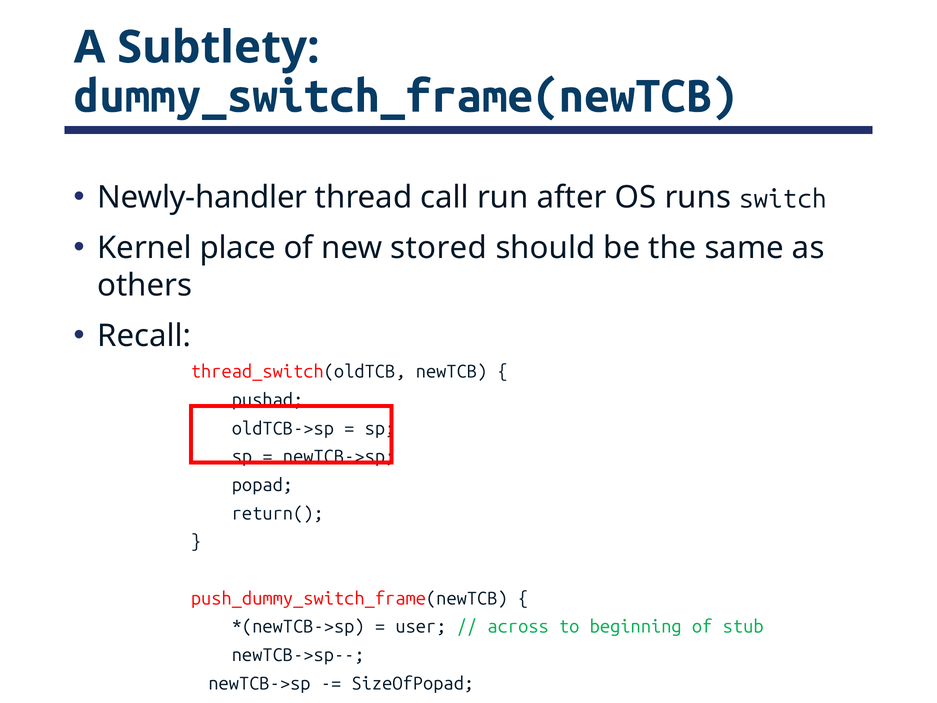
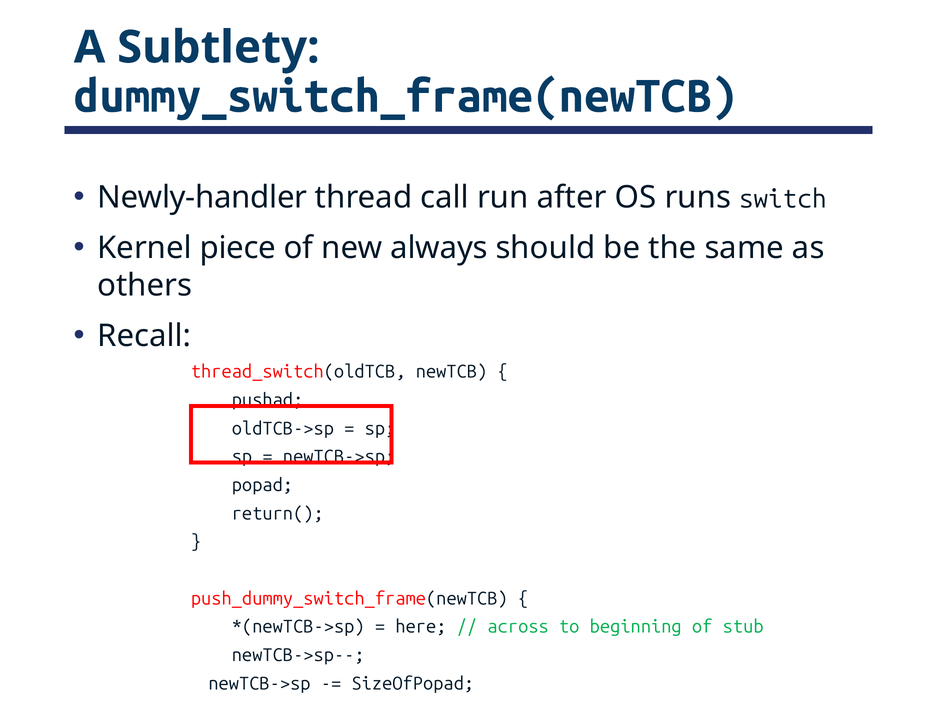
place: place -> piece (238, 248)
stored: stored -> always (439, 248)
user: user -> here (421, 627)
